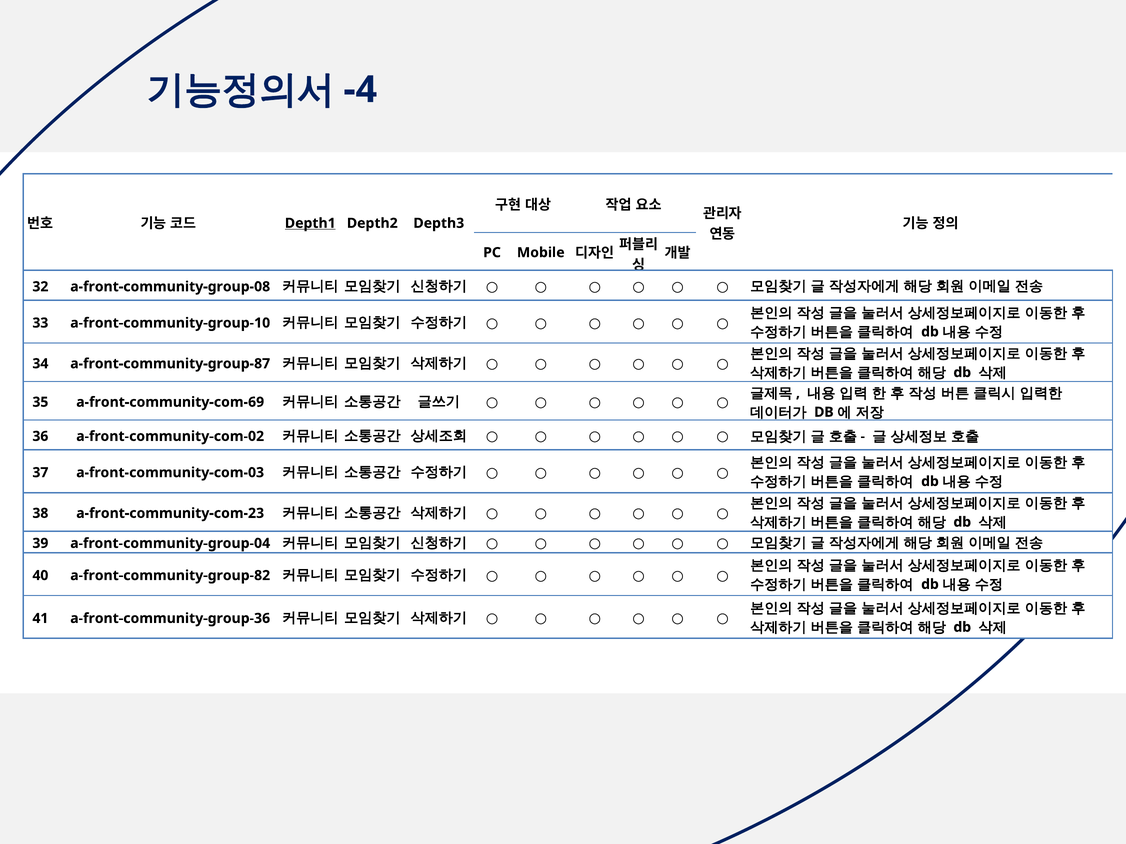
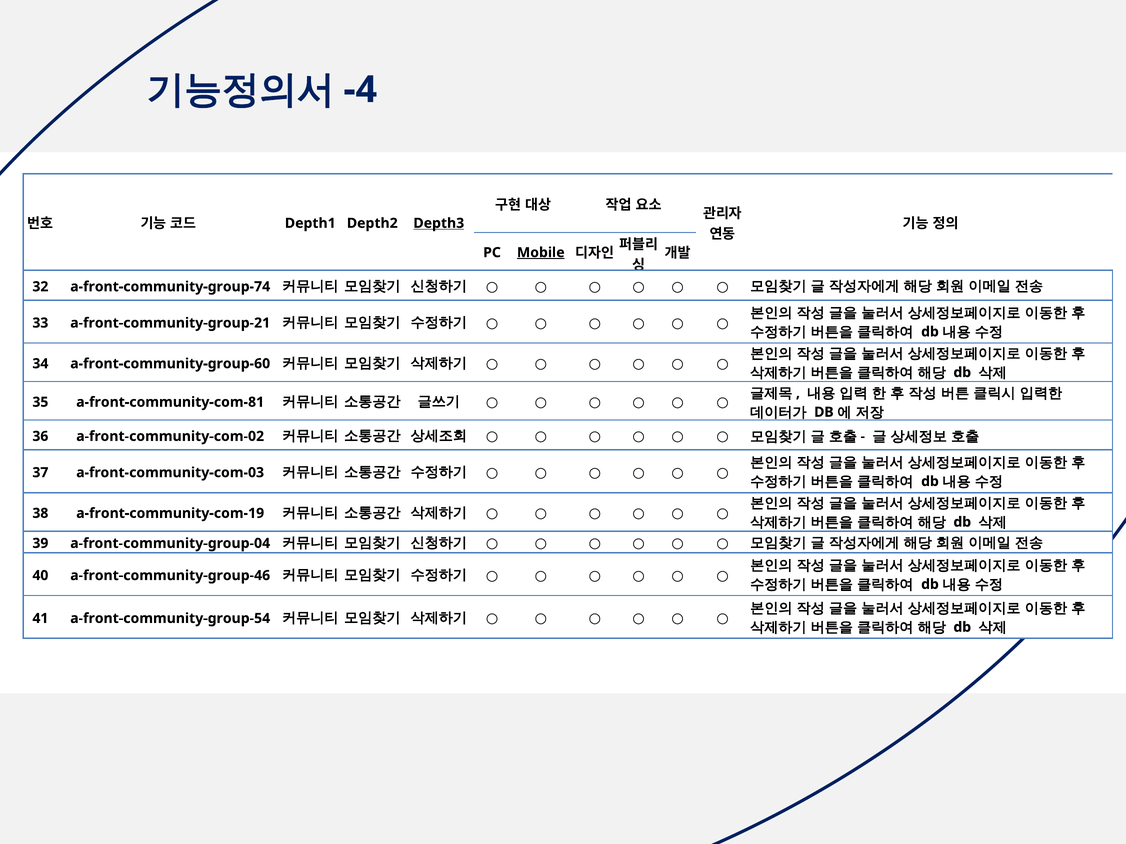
Depth1 underline: present -> none (310, 223)
Depth3 underline: none -> present (439, 223)
Mobile underline: none -> present (541, 253)
a-front-community-group-08: a-front-community-group-08 -> a-front-community-group-74 (170, 287)
a-front-community-group-10: a-front-community-group-10 -> a-front-community-group-21 (170, 323)
a-front-community-group-87: a-front-community-group-87 -> a-front-community-group-60 (170, 364)
a-front-community-com-69: a-front-community-com-69 -> a-front-community-com-81 (170, 402)
a-front-community-com-23: a-front-community-com-23 -> a-front-community-com-19 (170, 514)
a-front-community-group-82: a-front-community-group-82 -> a-front-community-group-46 (170, 576)
a-front-community-group-36: a-front-community-group-36 -> a-front-community-group-54 (170, 619)
